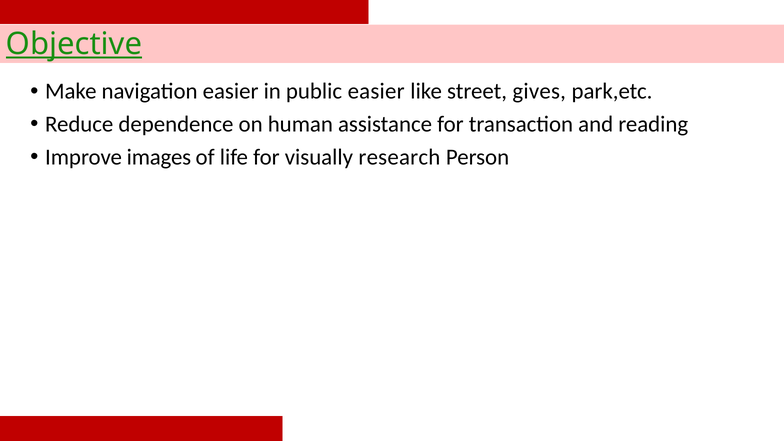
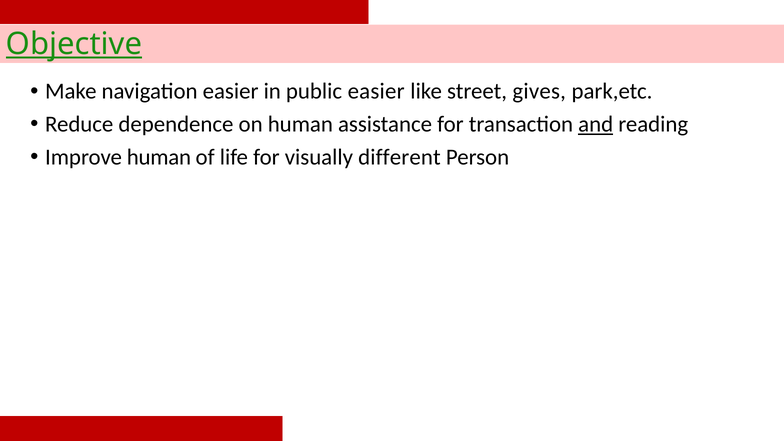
and underline: none -> present (596, 124)
Improve images: images -> human (159, 157)
research: research -> different (399, 157)
